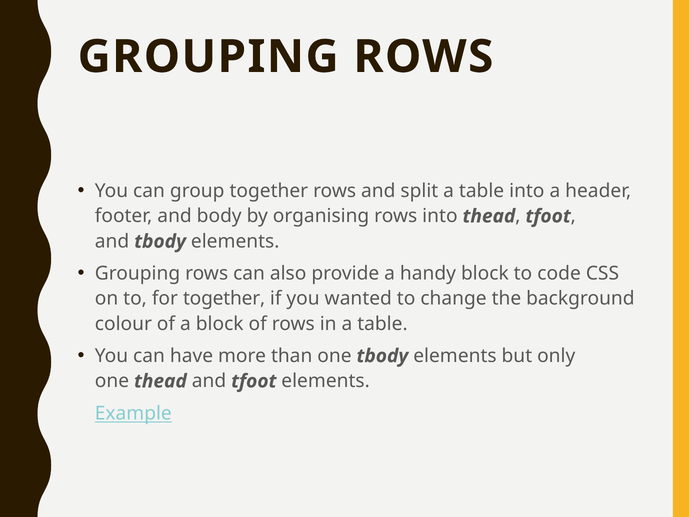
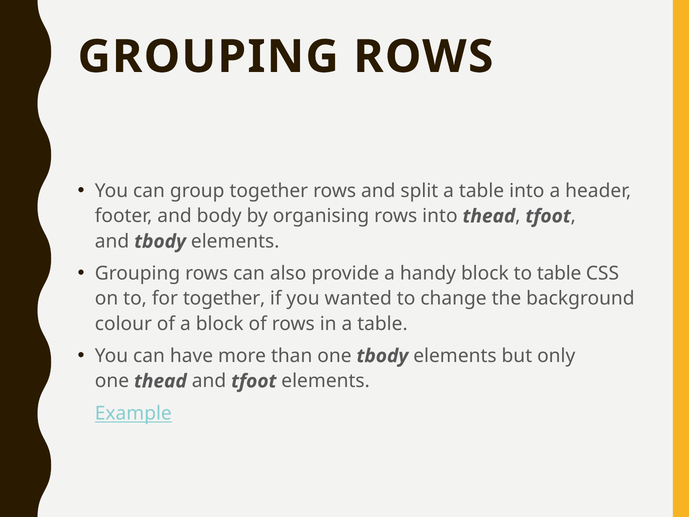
to code: code -> table (559, 273)
